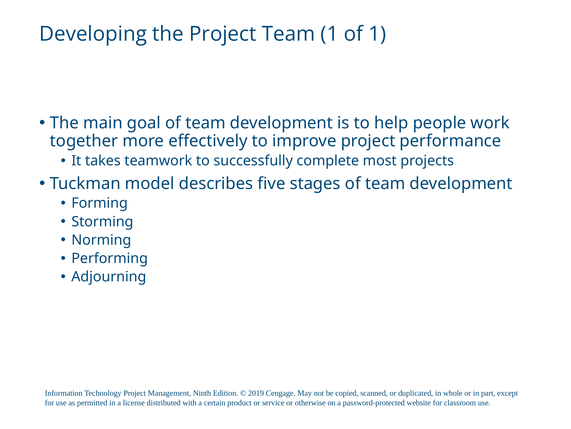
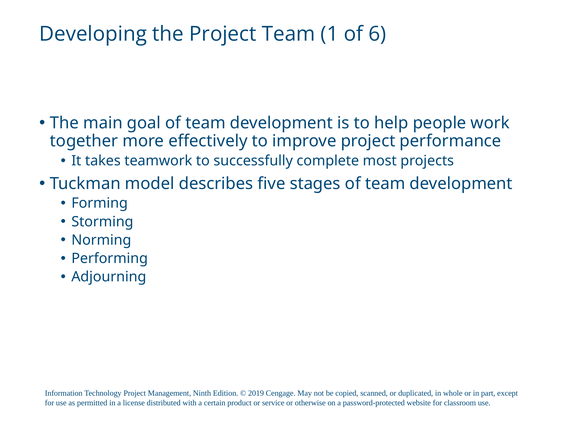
of 1: 1 -> 6 (377, 34)
